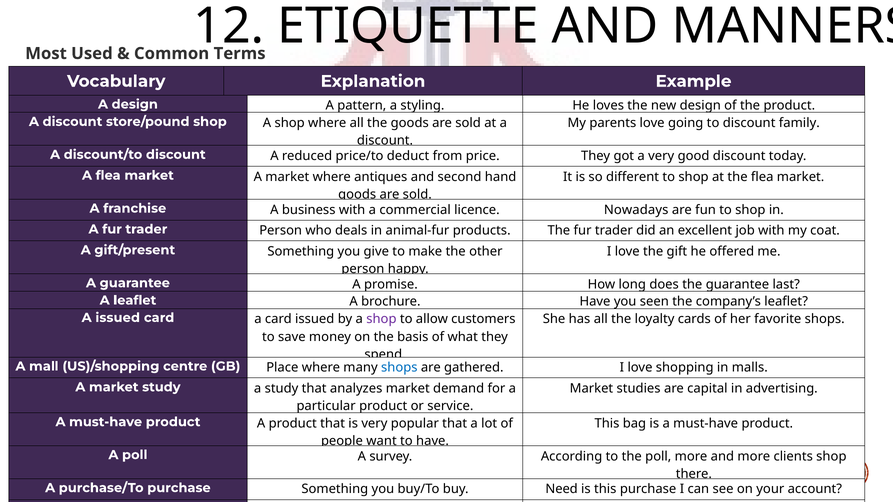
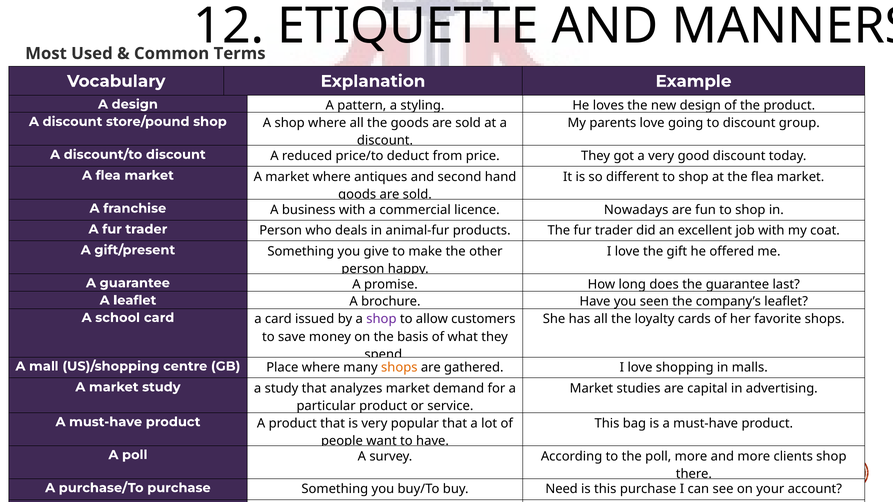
family: family -> group (799, 123)
A issued: issued -> school (118, 318)
shops colour: blue -> orange (399, 368)
